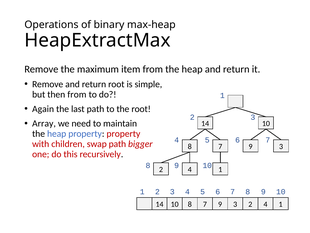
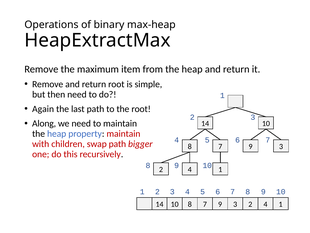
then from: from -> need (77, 94)
Array: Array -> Along (44, 123)
property property: property -> maintain (123, 133)
